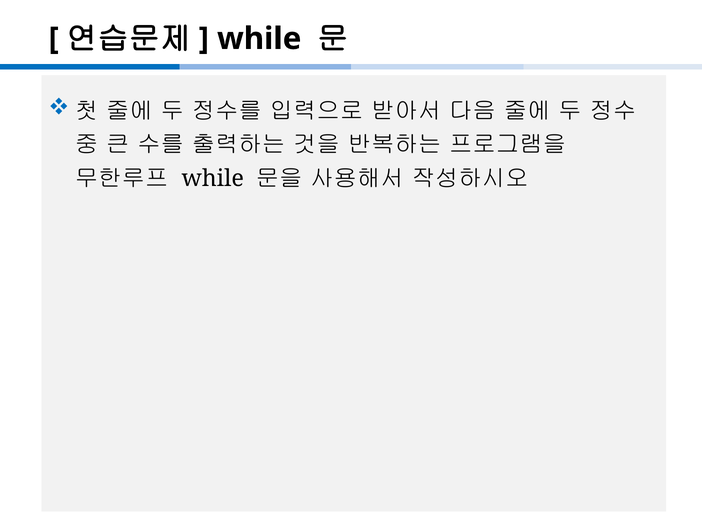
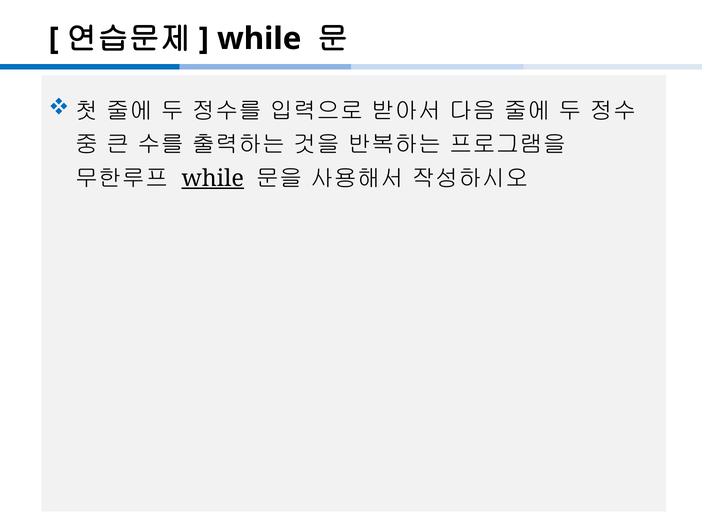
while underline: none -> present (213, 179)
